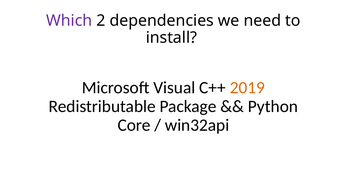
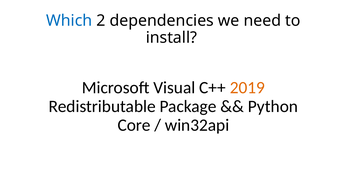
Which colour: purple -> blue (69, 21)
